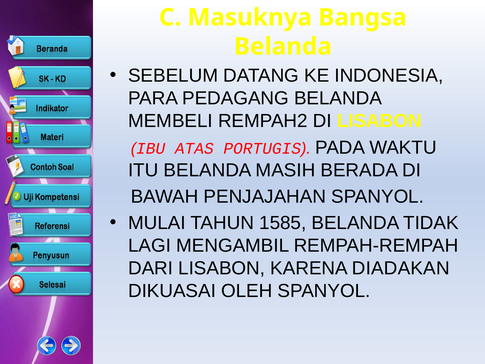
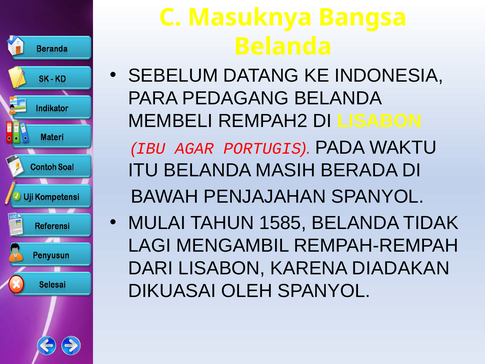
ATAS: ATAS -> AGAR (194, 148)
